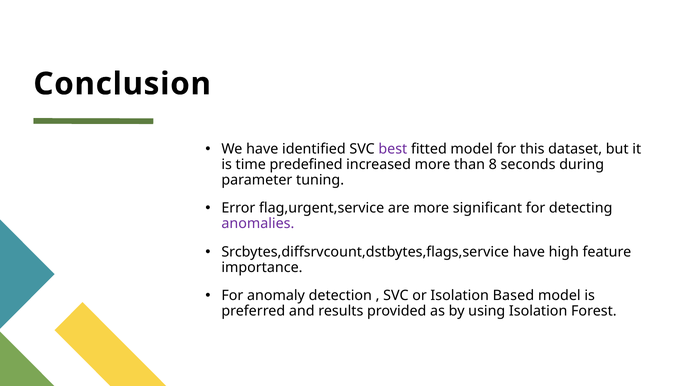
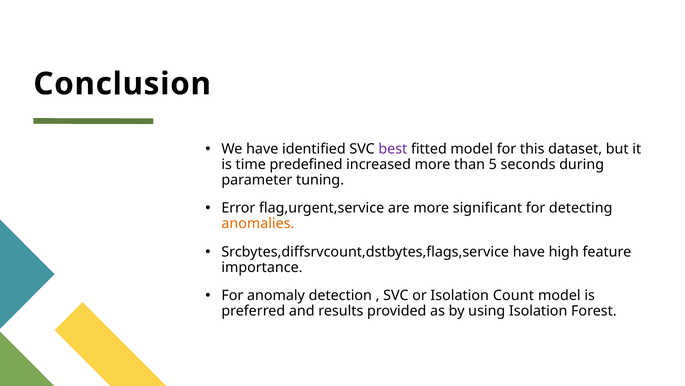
8: 8 -> 5 (493, 164)
anomalies colour: purple -> orange (258, 223)
Based: Based -> Count (513, 295)
